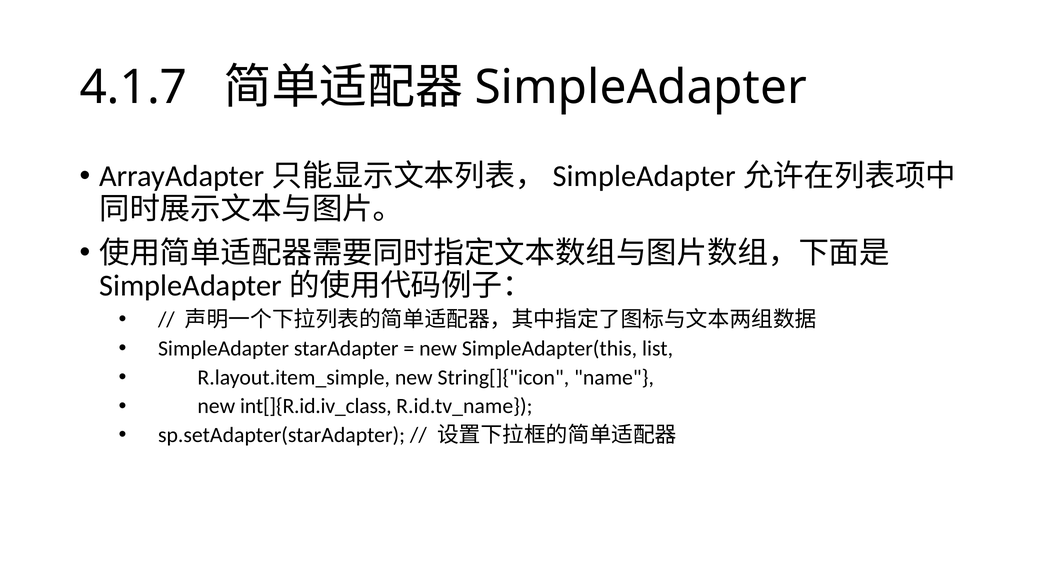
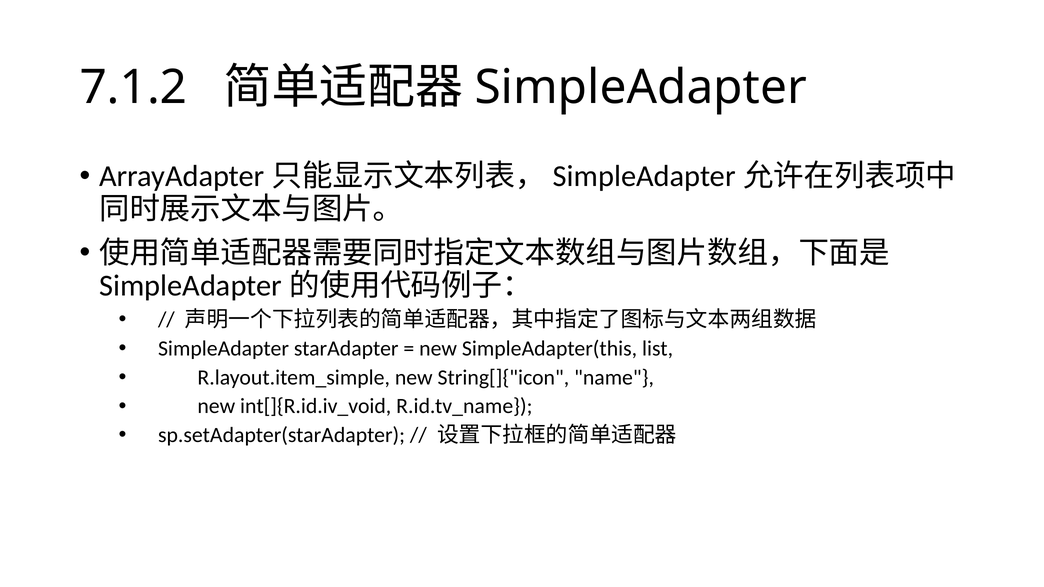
4.1.7: 4.1.7 -> 7.1.2 (133, 88)
int[]{R.id.iv_class: int[]{R.id.iv_class -> int[]{R.id.iv_void (316, 406)
